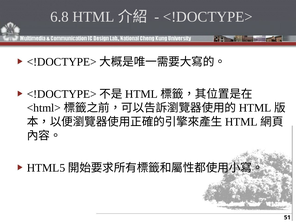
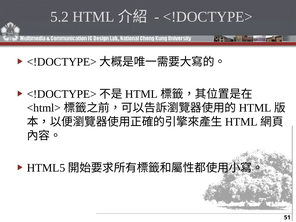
6.8: 6.8 -> 5.2 (60, 17)
